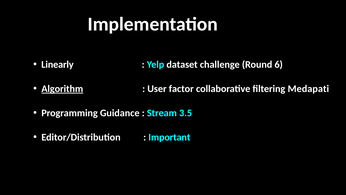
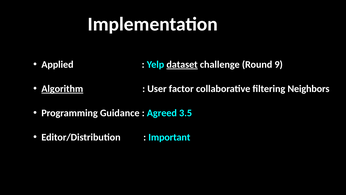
Linearly: Linearly -> Applied (57, 64)
dataset underline: none -> present (182, 64)
6: 6 -> 9 (279, 64)
Medapati: Medapati -> Neighbors (309, 89)
Stream: Stream -> Agreed (162, 113)
